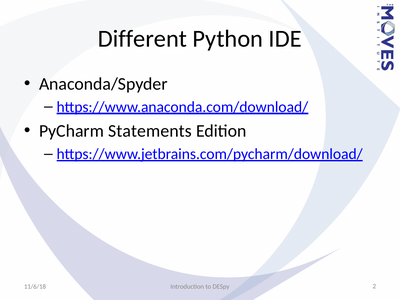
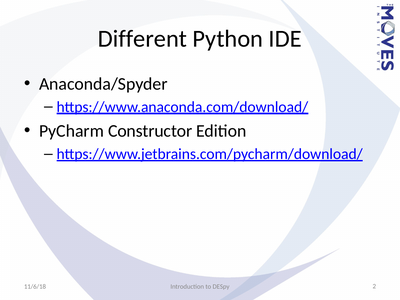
Statements: Statements -> Constructor (150, 131)
